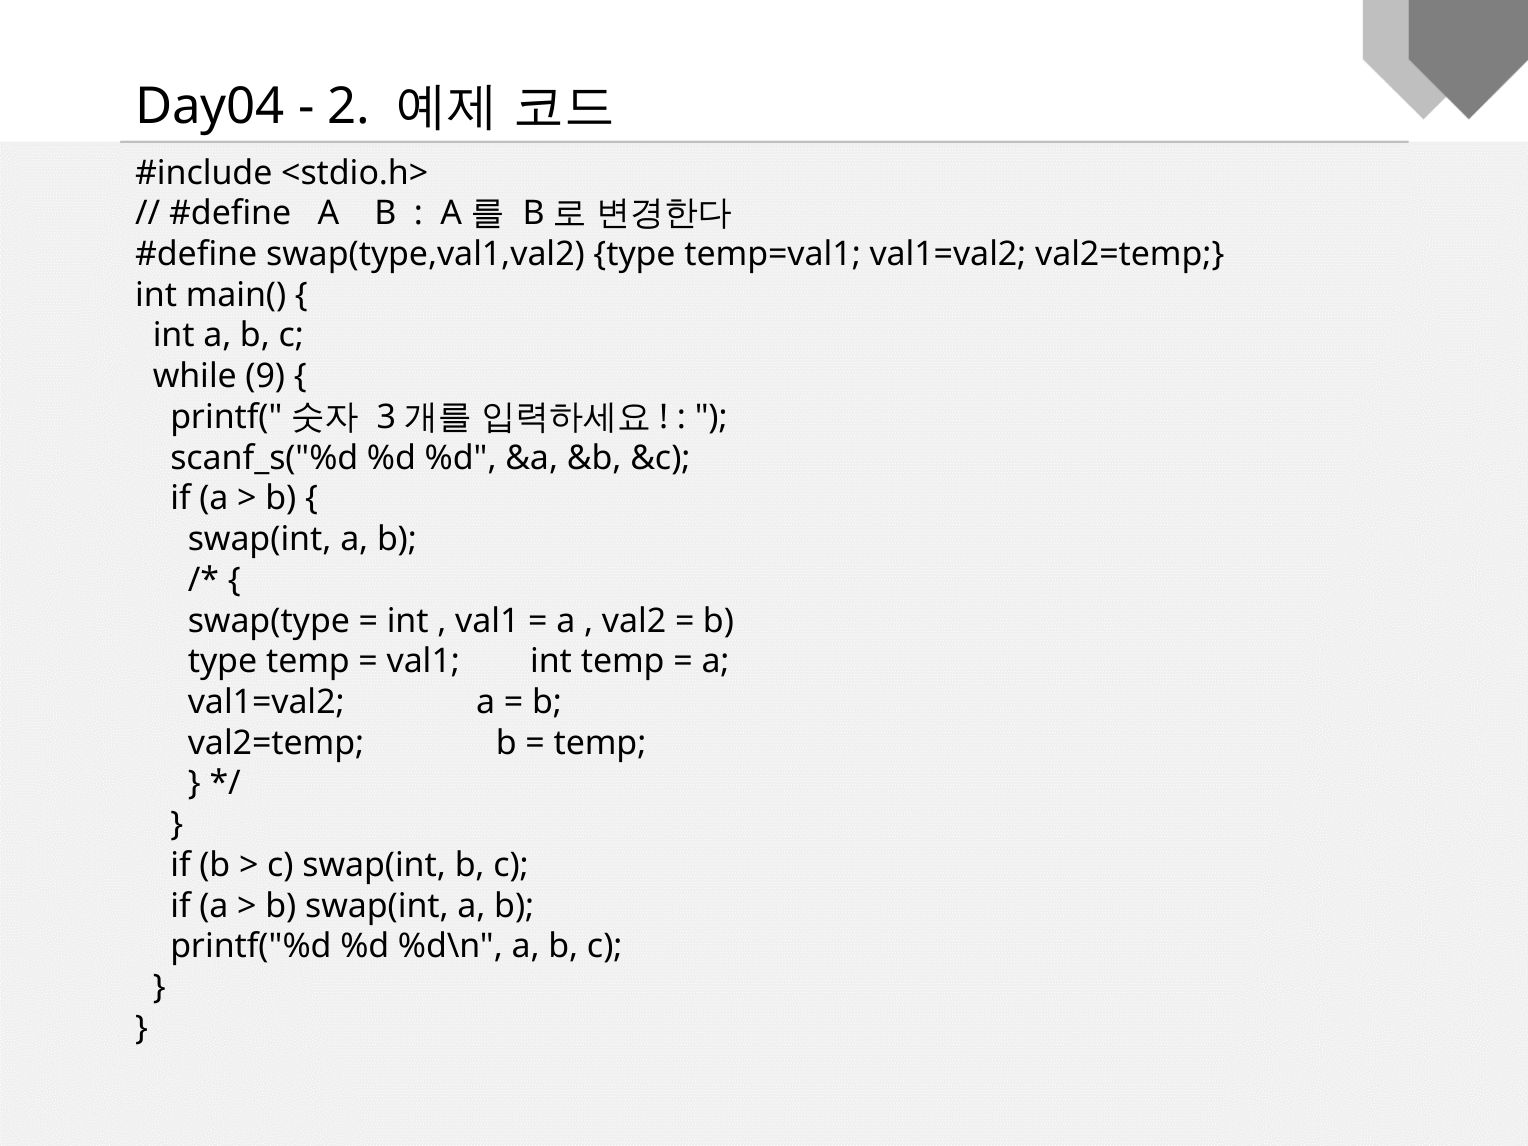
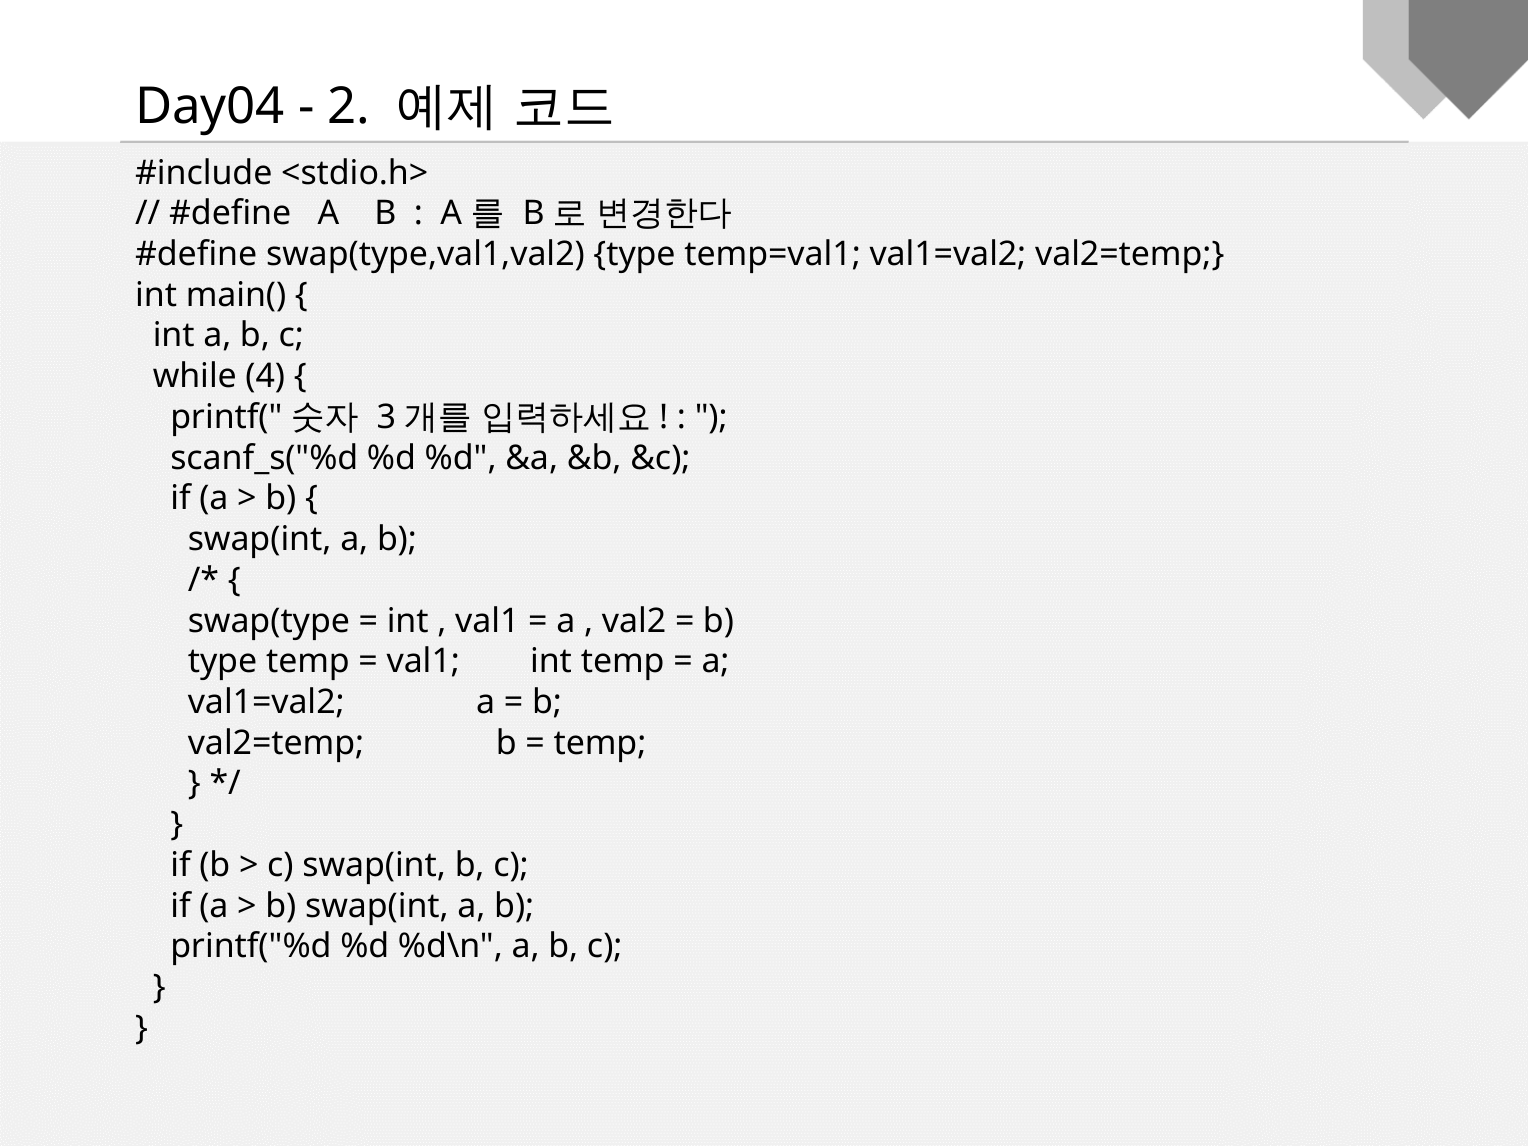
9: 9 -> 4 (265, 377)
